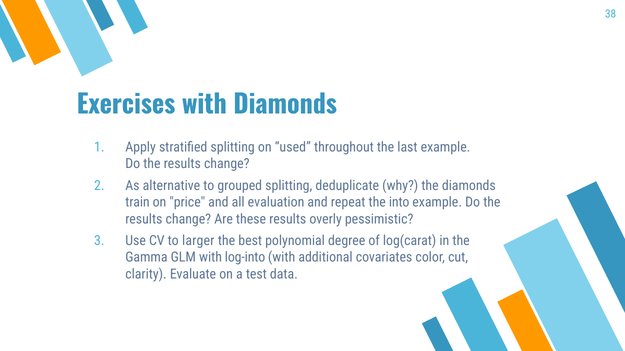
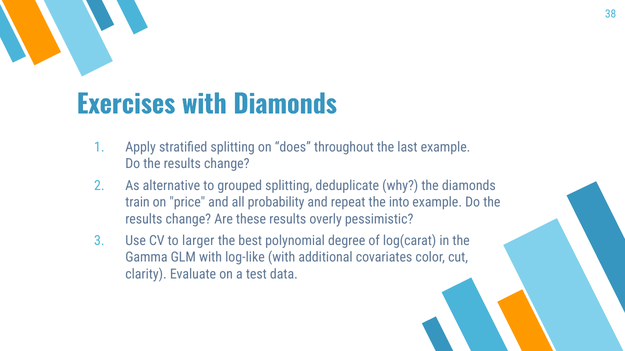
used: used -> does (293, 147)
evaluation: evaluation -> probability (276, 203)
log-into: log-into -> log-like (245, 258)
